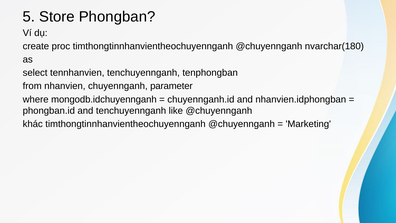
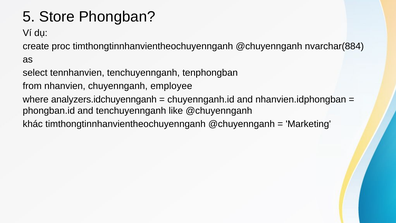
nvarchar(180: nvarchar(180 -> nvarchar(884 (334, 46)
parameter: parameter -> employee (171, 86)
mongodb.idchuyennganh: mongodb.idchuyennganh -> analyzers.idchuyennganh (104, 99)
